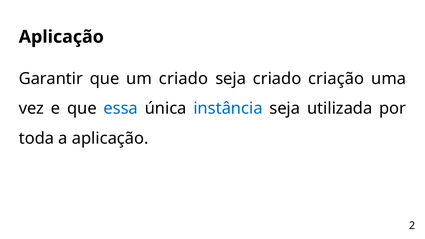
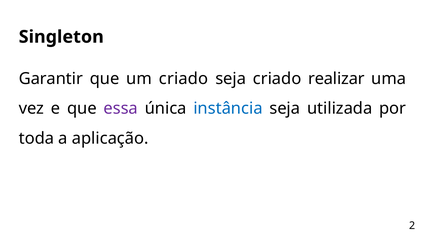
Aplicação: Aplicação -> Singleton (61, 37)
criação: criação -> realizar (336, 79)
essa colour: blue -> purple (121, 109)
